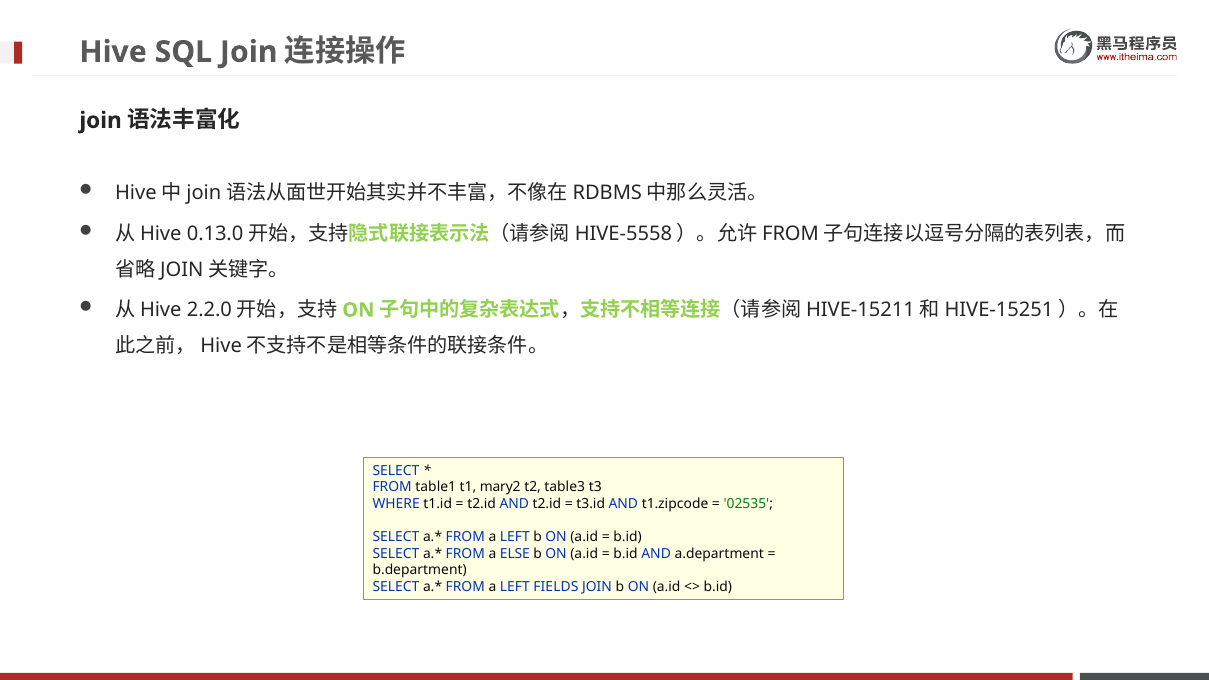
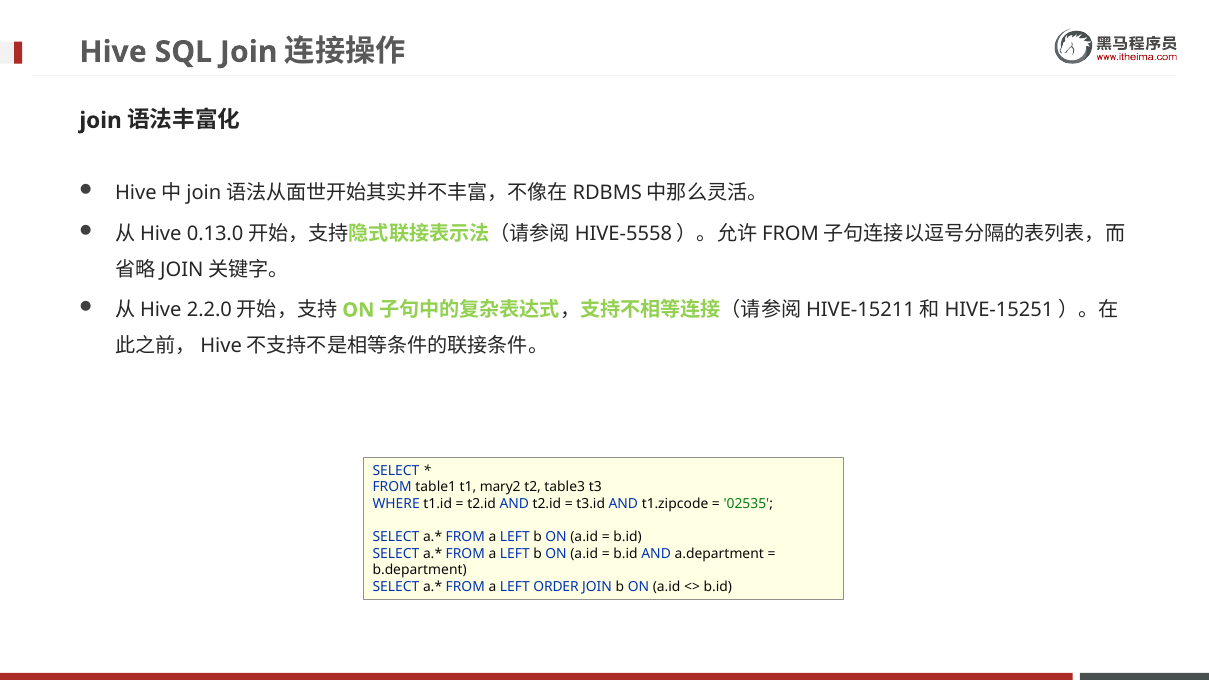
ELSE: ELSE -> LEFT (515, 554)
FIELDS: FIELDS -> ORDER (556, 587)
